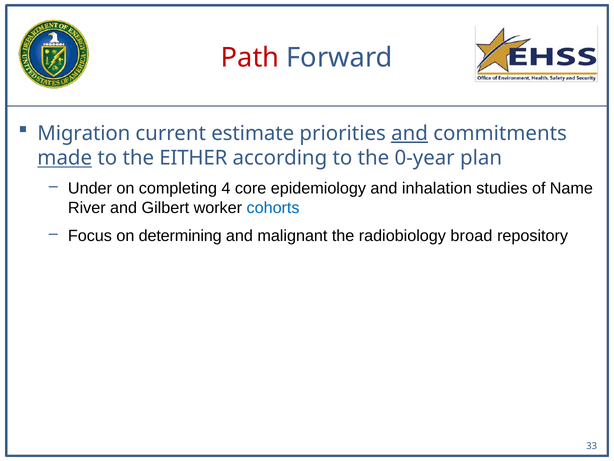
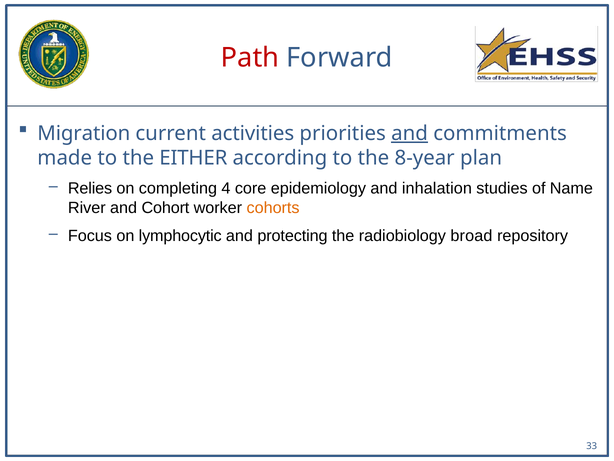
estimate: estimate -> activities (253, 133)
made underline: present -> none (65, 158)
0-year: 0-year -> 8-year (425, 158)
Under: Under -> Relies (90, 188)
Gilbert: Gilbert -> Cohort (165, 208)
cohorts colour: blue -> orange (273, 208)
determining: determining -> lymphocytic (180, 236)
malignant: malignant -> protecting (292, 236)
